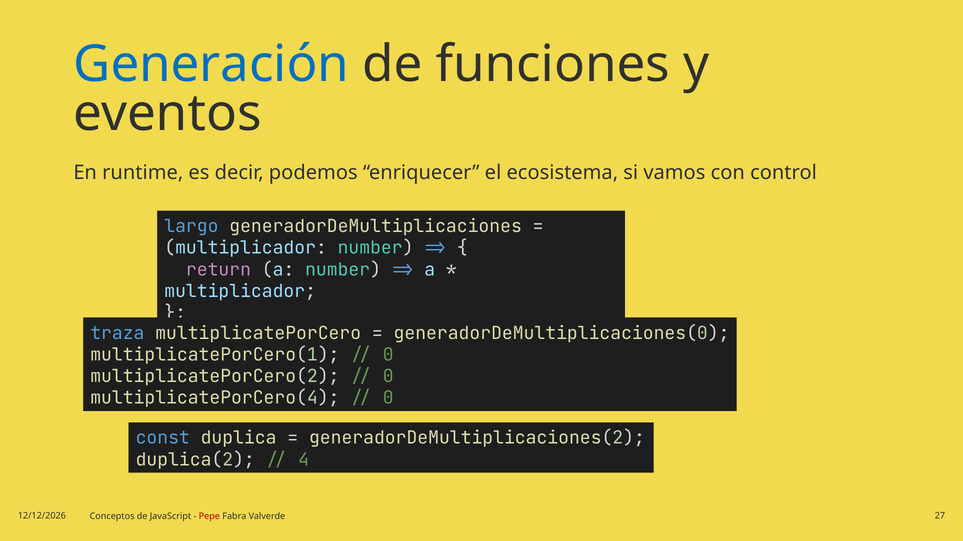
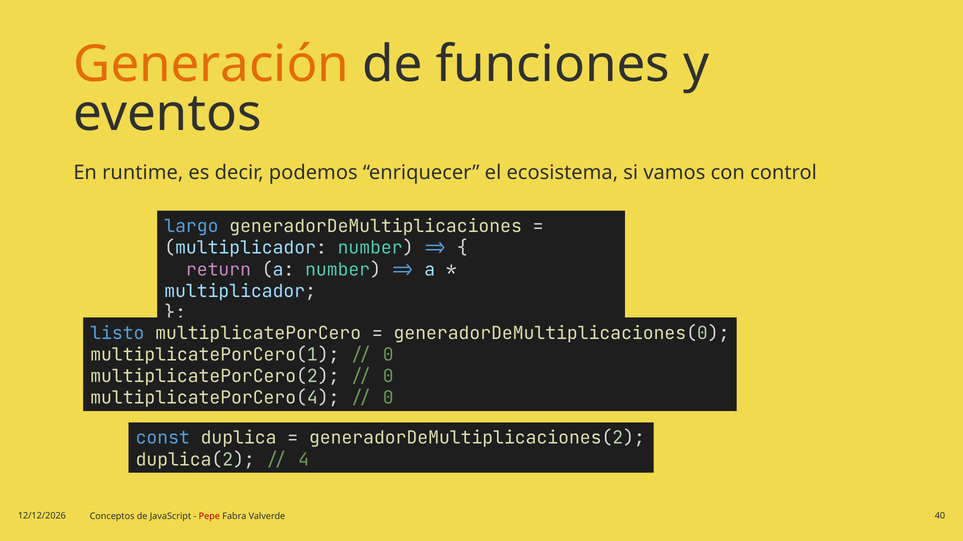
Generación colour: blue -> orange (211, 65)
traza: traza -> listo (117, 333)
27: 27 -> 40 (940, 516)
